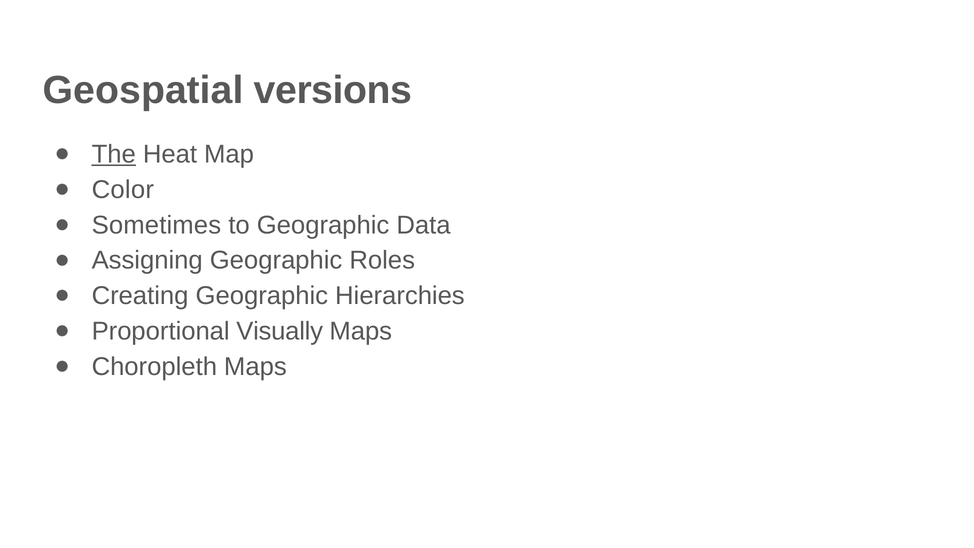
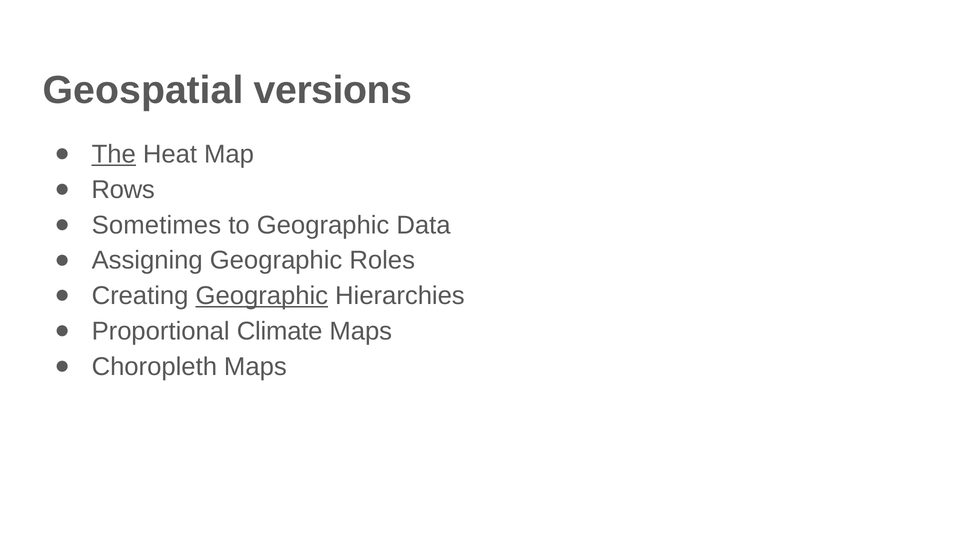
Color: Color -> Rows (123, 190)
Geographic underline: none -> present (262, 296)
Visually: Visually -> Climate (280, 331)
